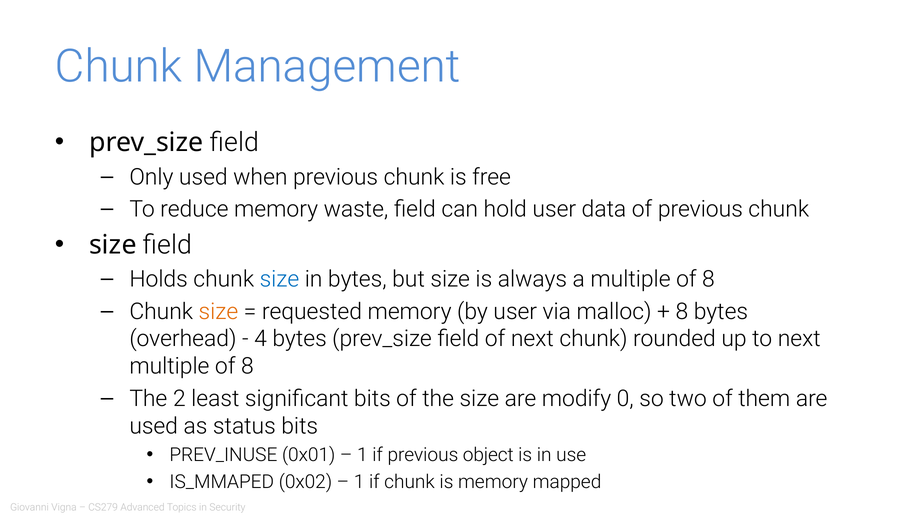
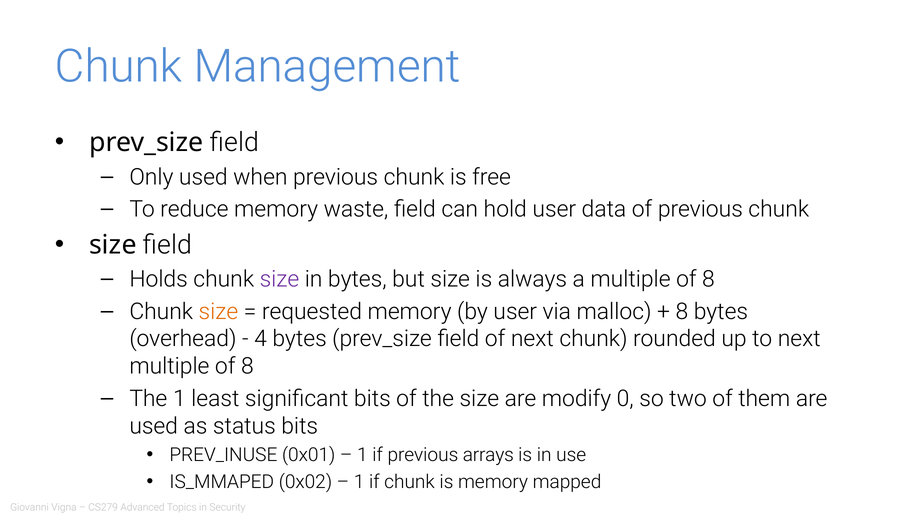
size colour: blue -> purple (279, 279)
The 2: 2 -> 1 (179, 399)
object: object -> arrays (488, 455)
